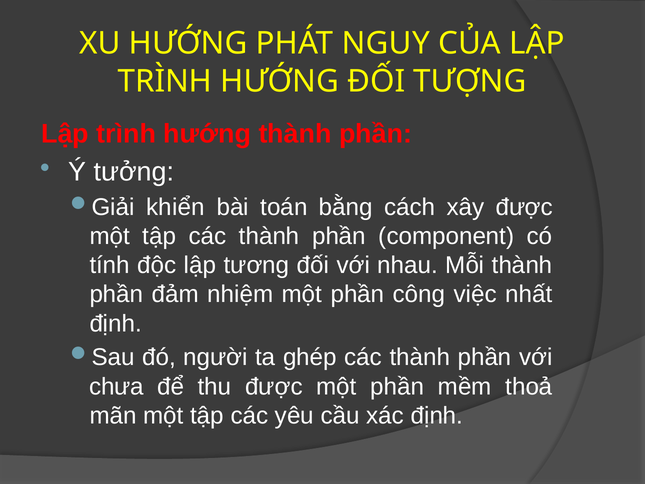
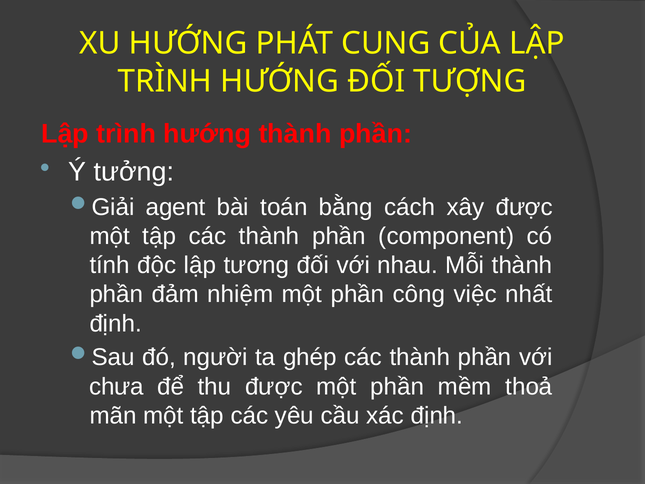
NGUY: NGUY -> CUNG (386, 44)
khiển: khiển -> agent (176, 207)
